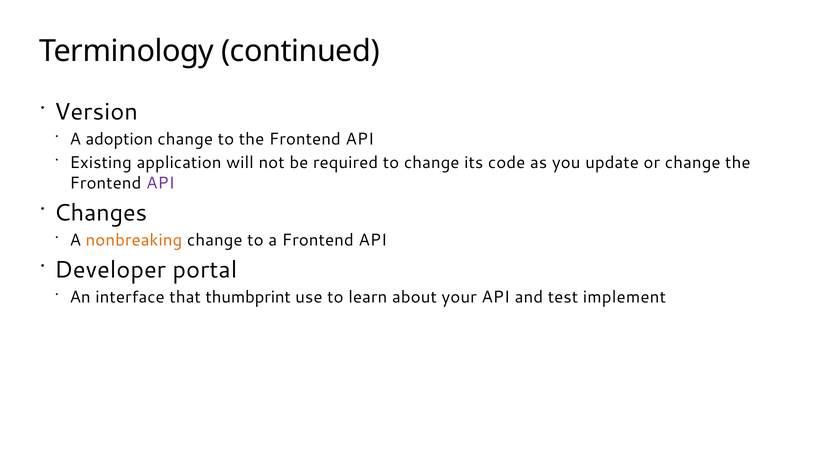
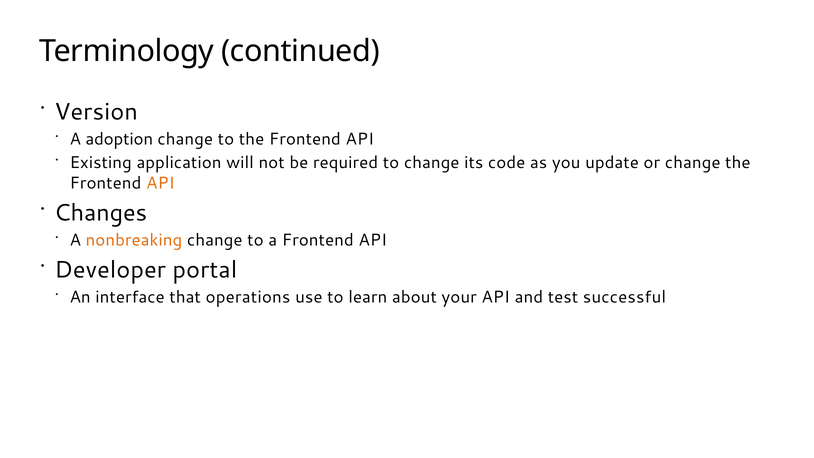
API colour: purple -> orange (160, 183)
thumbprint: thumbprint -> operations (248, 297)
implement: implement -> successful (624, 297)
